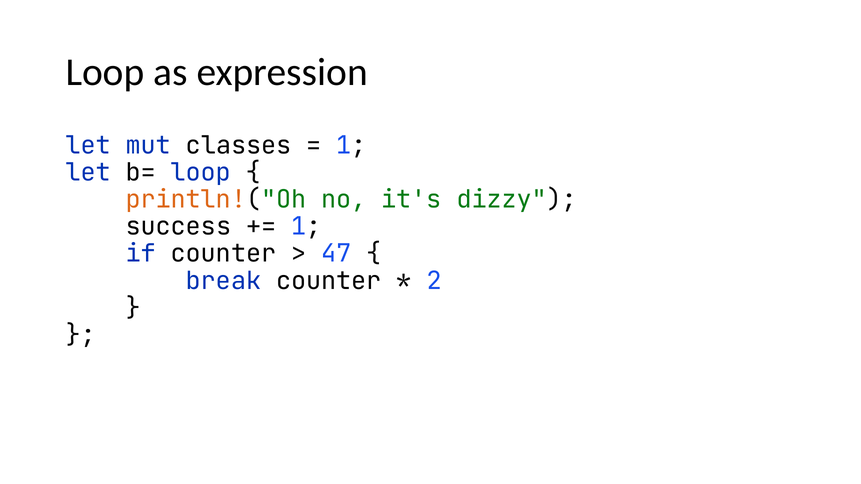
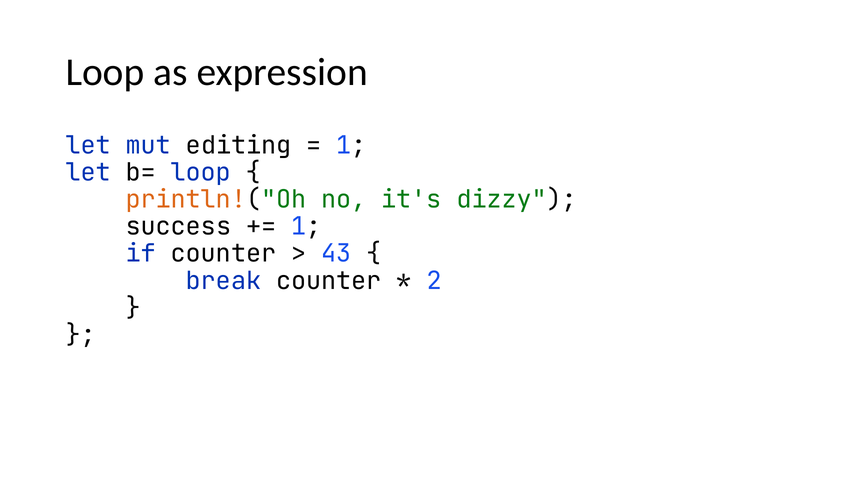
classes: classes -> editing (239, 146)
47: 47 -> 43 (336, 254)
